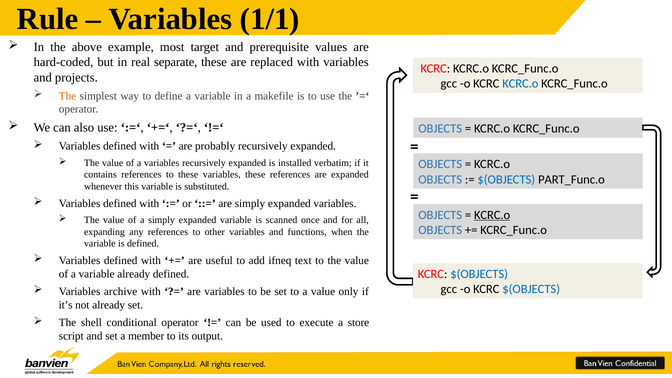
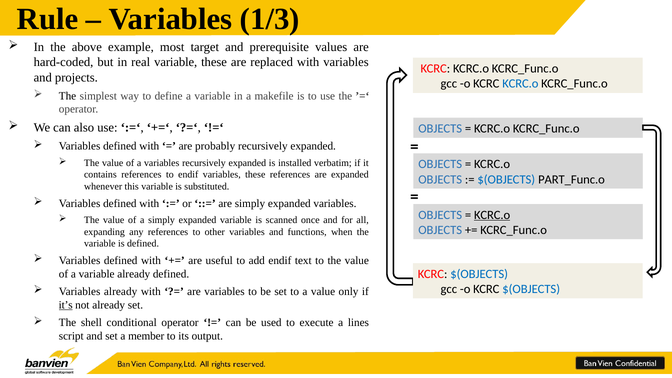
1/1: 1/1 -> 1/3 (270, 19)
real separate: separate -> variable (176, 62)
The colour: orange -> black (68, 96)
to these: these -> endif (188, 175)
add ifneq: ifneq -> endif (280, 261)
Variables archive: archive -> already (121, 292)
it’s underline: none -> present (66, 305)
store: store -> lines (358, 323)
